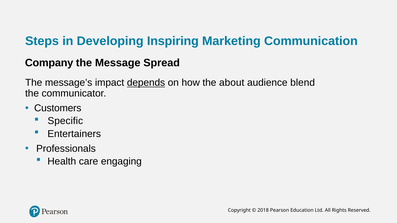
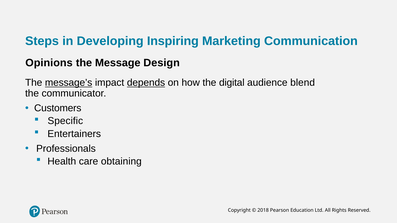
Company: Company -> Opinions (49, 63)
Spread: Spread -> Design (162, 63)
message’s underline: none -> present (69, 83)
about: about -> digital (232, 83)
engaging: engaging -> obtaining (121, 162)
